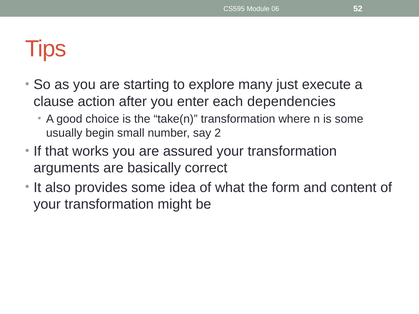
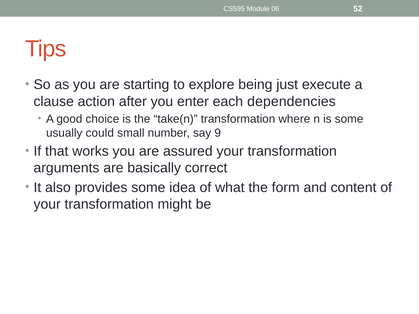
many: many -> being (255, 85)
begin: begin -> could (100, 133)
2: 2 -> 9 (218, 133)
